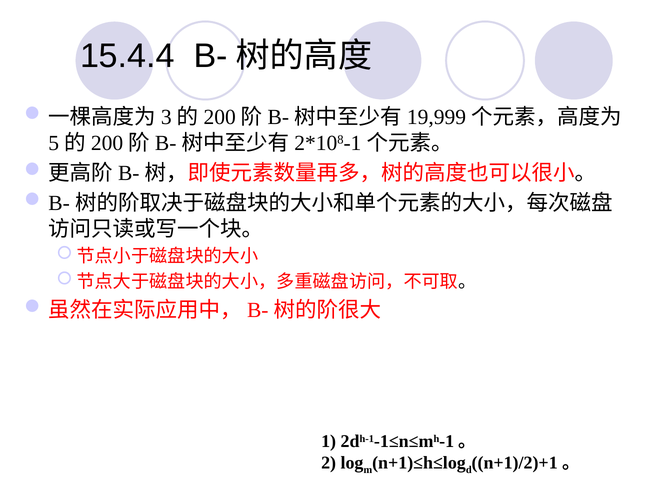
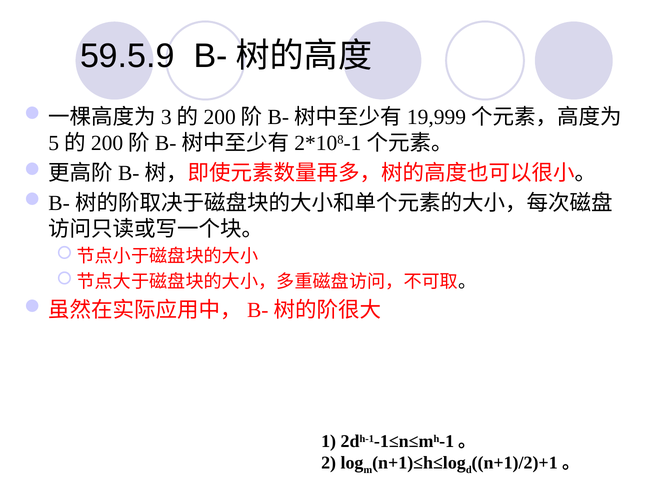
15.4.4: 15.4.4 -> 59.5.9 (127, 56)
